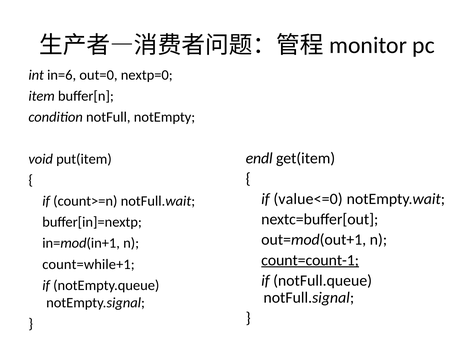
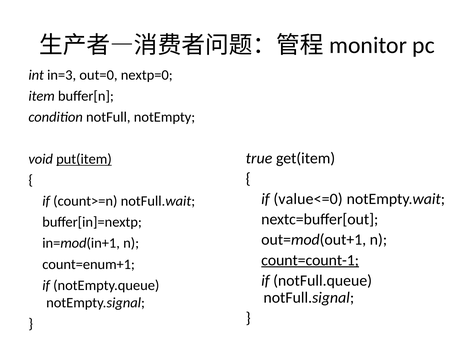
in=6: in=6 -> in=3 (62, 75)
endl: endl -> true (259, 159)
put(item underline: none -> present (84, 159)
count=while+1: count=while+1 -> count=enum+1 (89, 265)
